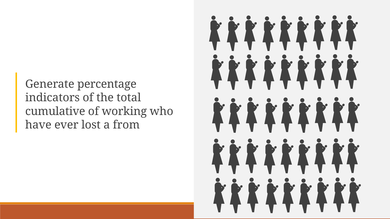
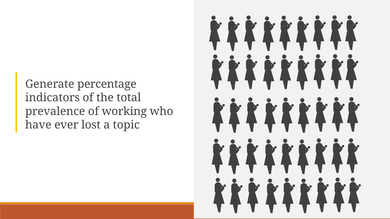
cumulative: cumulative -> prevalence (55, 112)
from: from -> topic (126, 125)
